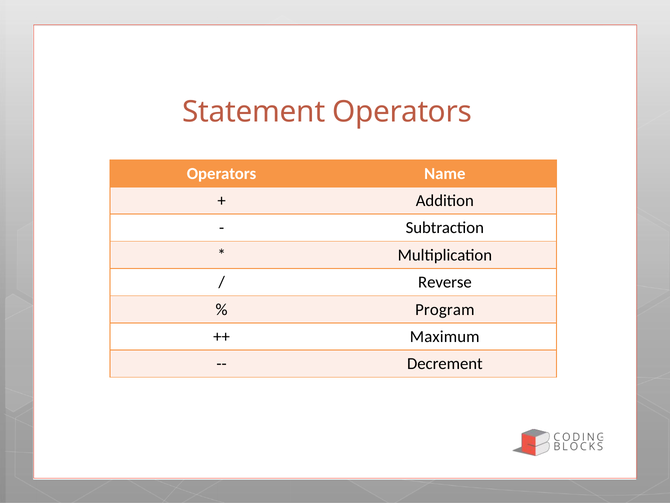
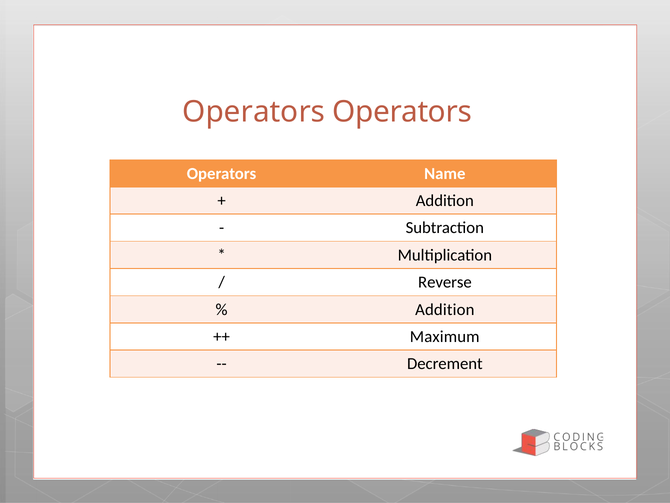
Statement: Statement -> Operators (254, 112)
Program: Program -> Addition (445, 309)
